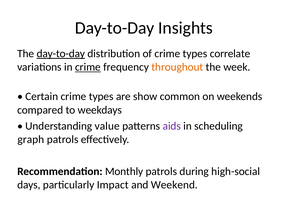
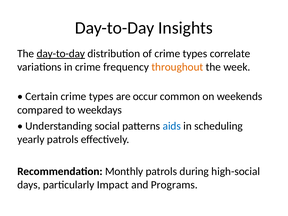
crime underline: present -> none (88, 67)
show: show -> occur (145, 97)
value: value -> social (107, 126)
aids colour: purple -> blue (172, 126)
graph: graph -> yearly (31, 139)
Weekend: Weekend -> Programs (174, 185)
